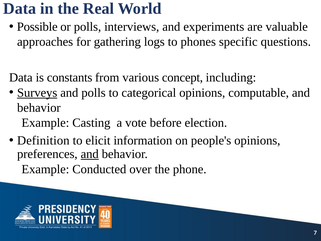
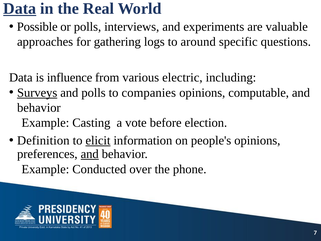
Data underline: none -> present (20, 9)
phones: phones -> around (198, 42)
constants: constants -> influence (70, 77)
concept: concept -> electric (182, 77)
categorical: categorical -> companies (149, 93)
elicit underline: none -> present (98, 140)
